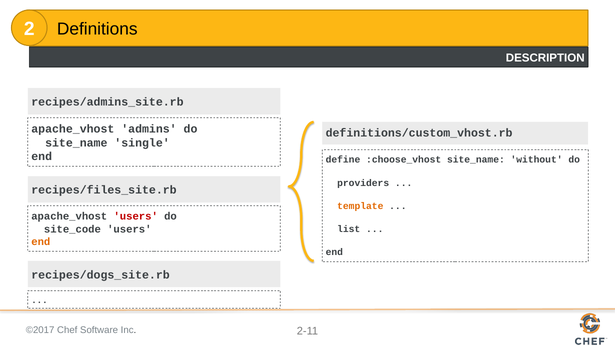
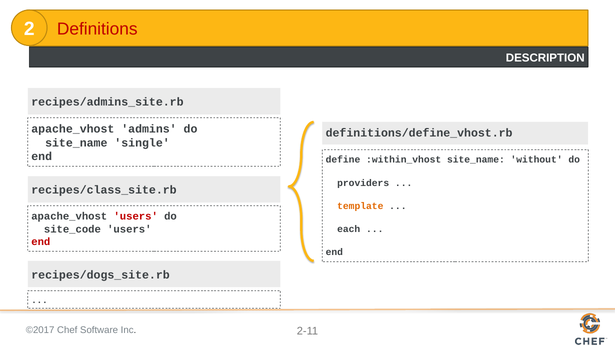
Definitions colour: black -> red (97, 29)
definitions/custom_vhost.rb: definitions/custom_vhost.rb -> definitions/define_vhost.rb (419, 133)
:choose_vhost: :choose_vhost -> :within_vhost (404, 160)
recipes/files_site.rb: recipes/files_site.rb -> recipes/class_site.rb (104, 190)
list: list -> each (349, 229)
end colour: orange -> red (41, 242)
